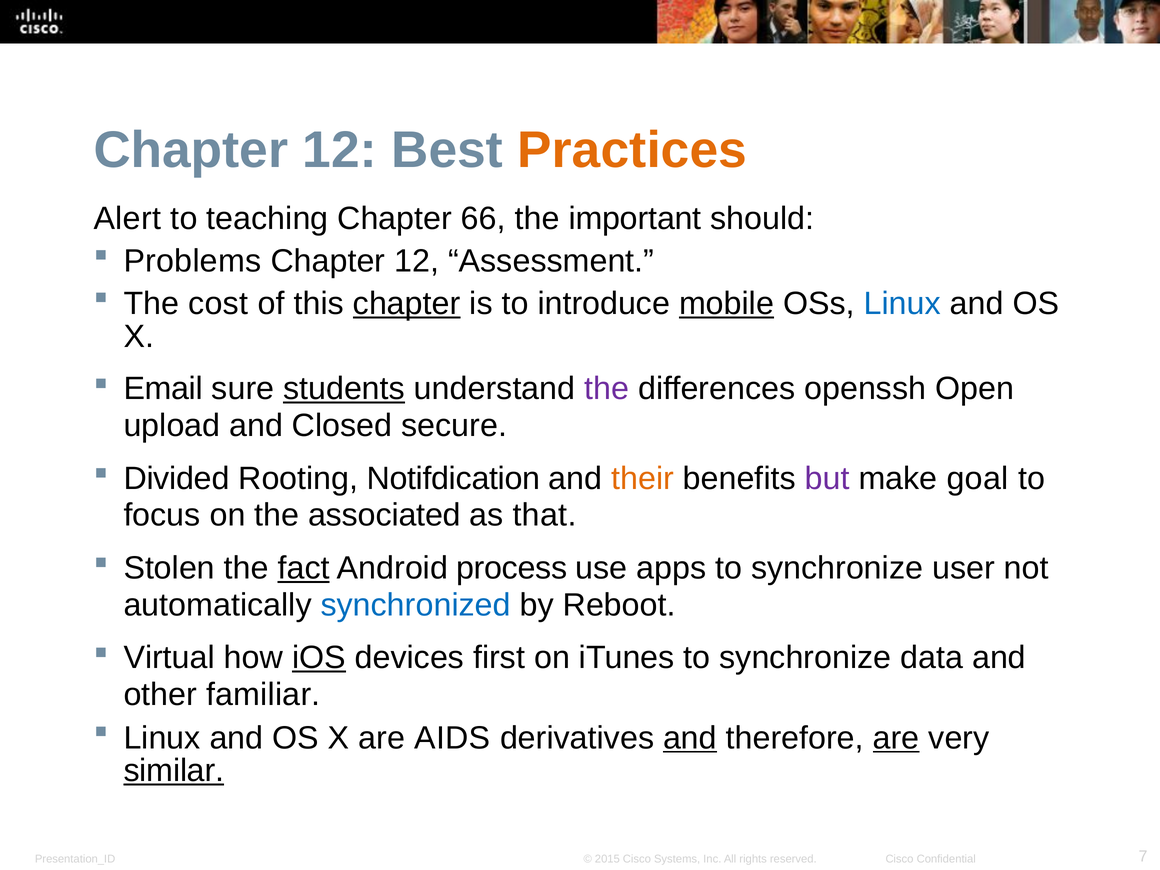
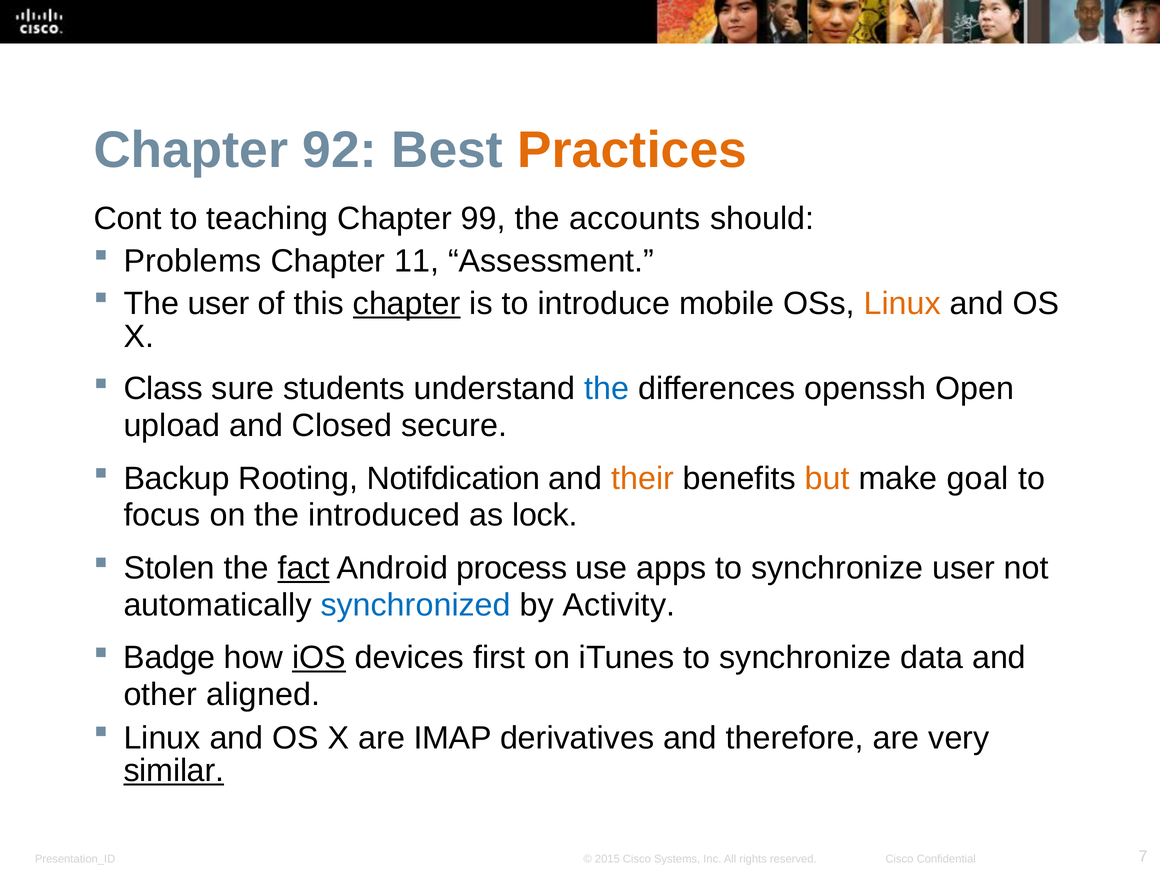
12: 12 -> 92 (340, 150)
Alert: Alert -> Cont (128, 219)
66: 66 -> 99 (483, 219)
important: important -> accounts (635, 219)
12: 12 -> 11 (417, 261)
The cost: cost -> user (219, 304)
mobile underline: present -> none (727, 304)
Linux colour: blue -> orange (902, 304)
Email: Email -> Class (163, 389)
students underline: present -> none (344, 389)
the colour: purple -> blue (607, 389)
Divided: Divided -> Backup (177, 478)
but colour: purple -> orange (827, 478)
associated: associated -> introduced (384, 515)
that: that -> lock (545, 515)
Reboot: Reboot -> Activity (619, 605)
Virtual: Virtual -> Badge (169, 658)
familiar: familiar -> aligned (263, 695)
AIDS: AIDS -> IMAP (453, 738)
and underline: present -> none (690, 738)
are underline: present -> none (896, 738)
